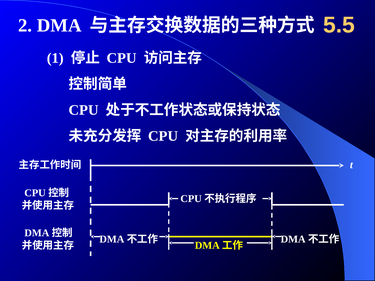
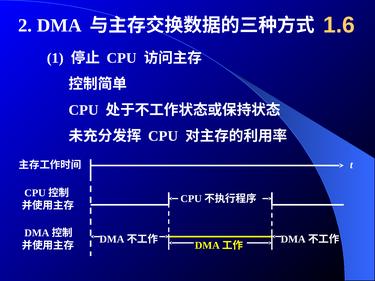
5.5: 5.5 -> 1.6 (339, 25)
